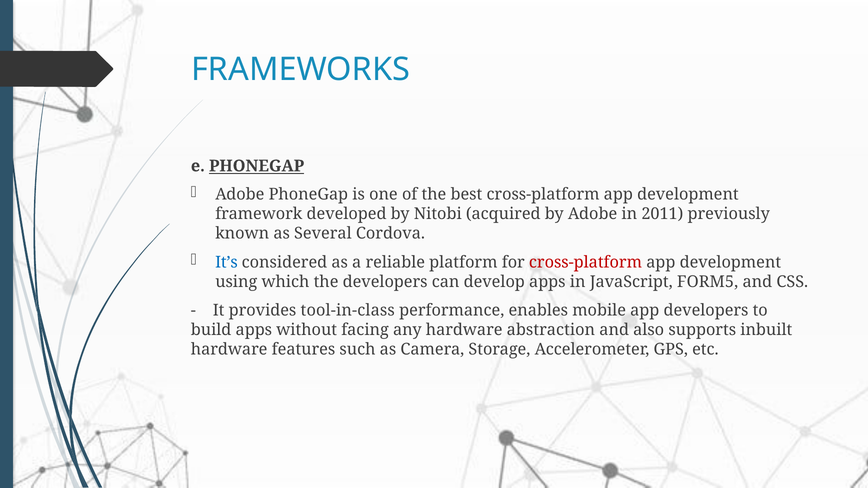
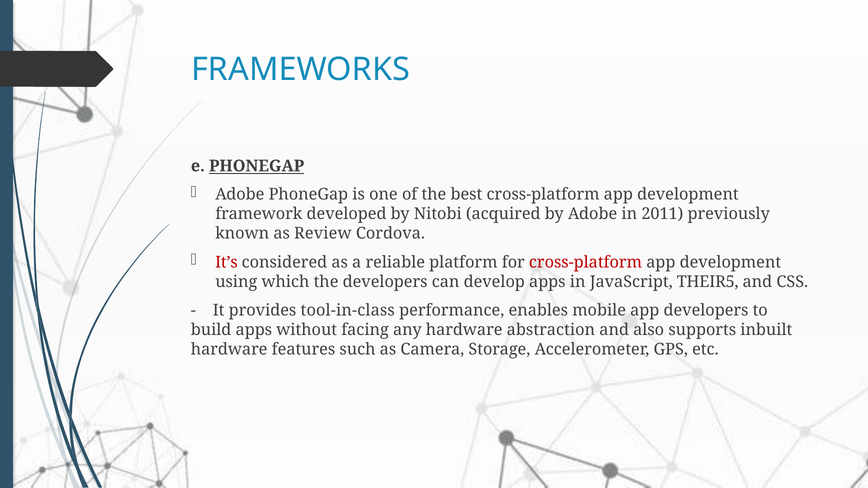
Several: Several -> Review (323, 234)
It’s colour: blue -> red (226, 262)
FORM5: FORM5 -> THEIR5 (708, 282)
